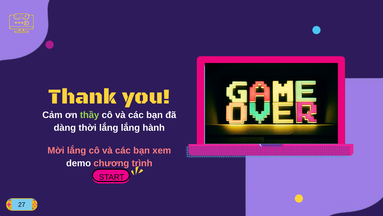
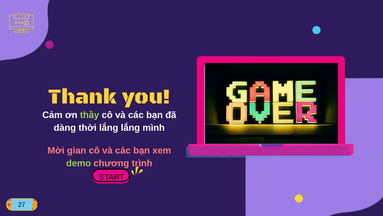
hành: hành -> mình (154, 127)
Mời lắng: lắng -> gian (77, 150)
demo colour: white -> light green (79, 163)
